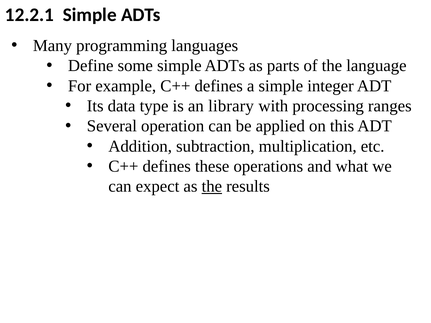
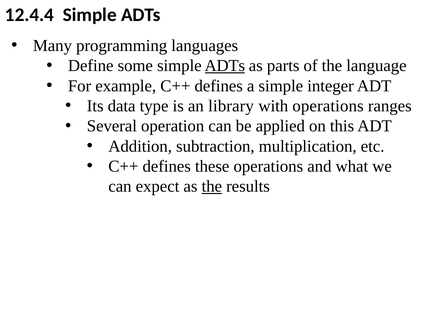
12.2.1: 12.2.1 -> 12.4.4 (30, 15)
ADTs underline: none -> present (225, 66)
with processing: processing -> operations (328, 106)
